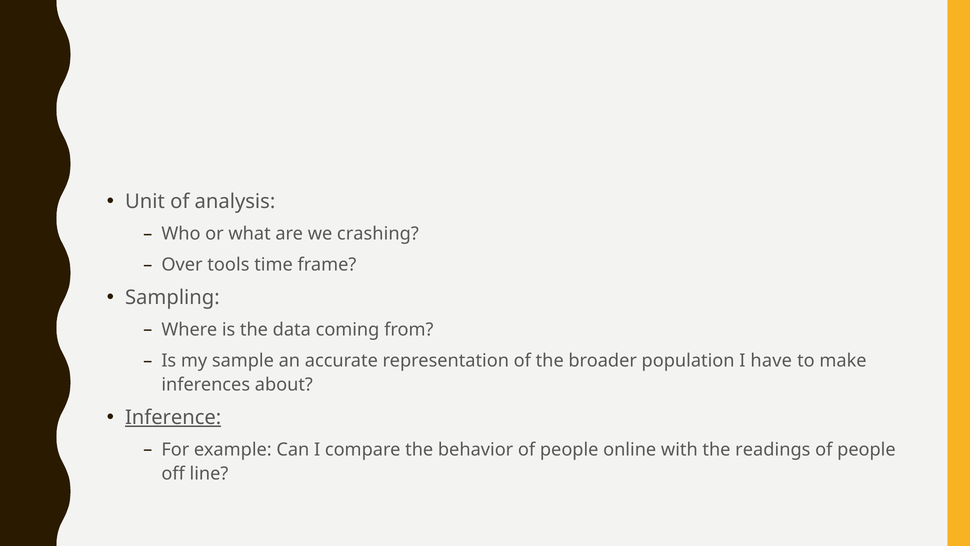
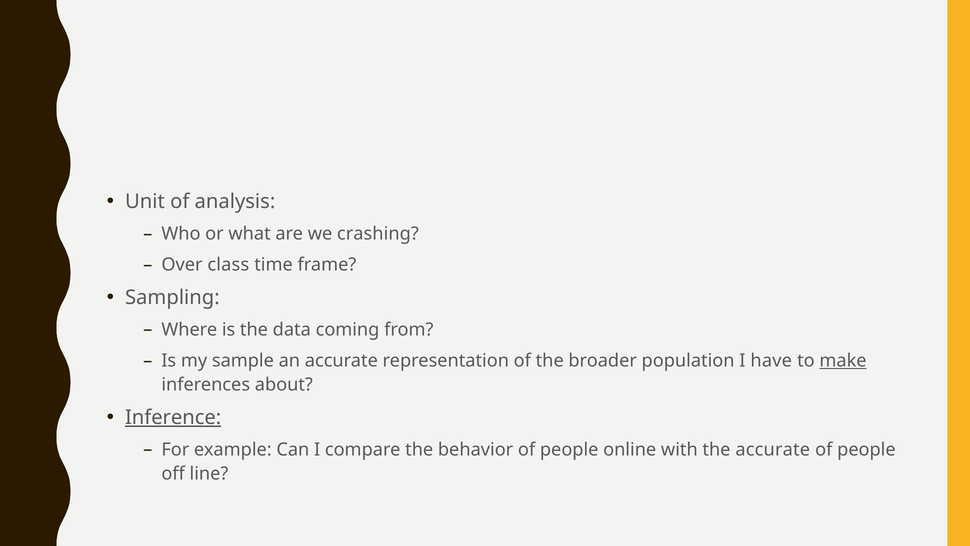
tools: tools -> class (228, 265)
make underline: none -> present (843, 361)
the readings: readings -> accurate (773, 449)
